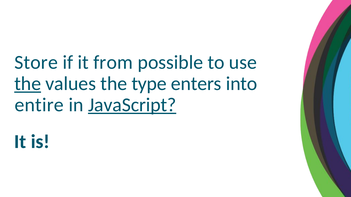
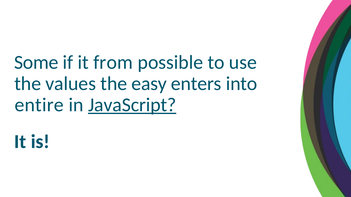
Store: Store -> Some (36, 62)
the underline: present -> none (28, 84)
type: type -> easy (149, 84)
